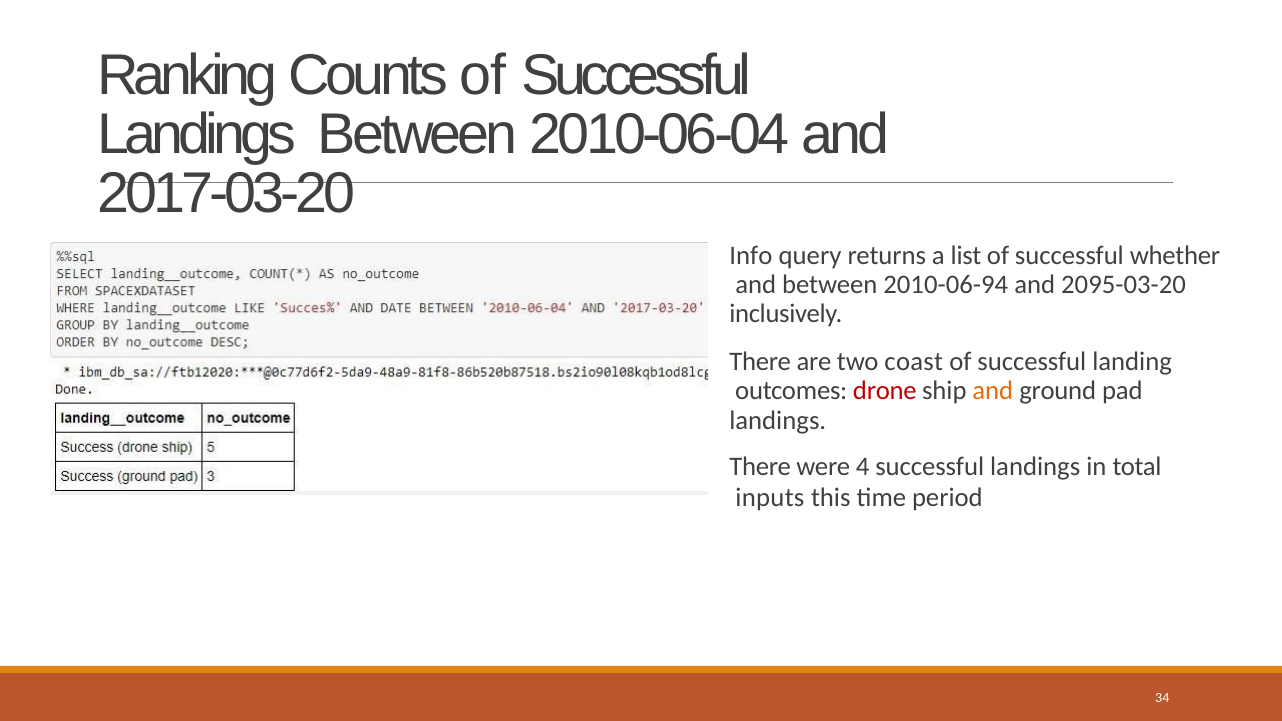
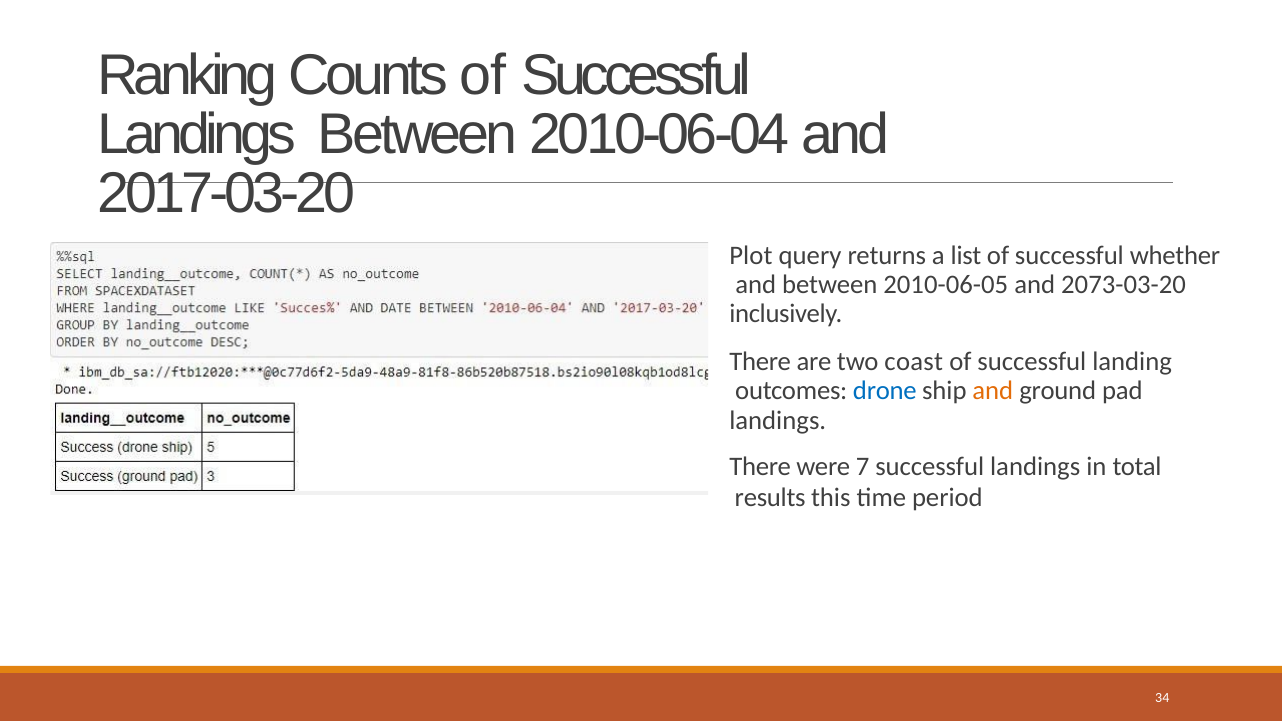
Info: Info -> Plot (751, 256)
2010-06-94: 2010-06-94 -> 2010-06-05 (946, 285)
2095-03-20: 2095-03-20 -> 2073-03-20 (1124, 285)
drone colour: red -> blue (885, 391)
4: 4 -> 7 (863, 467)
inputs: inputs -> results (770, 498)
